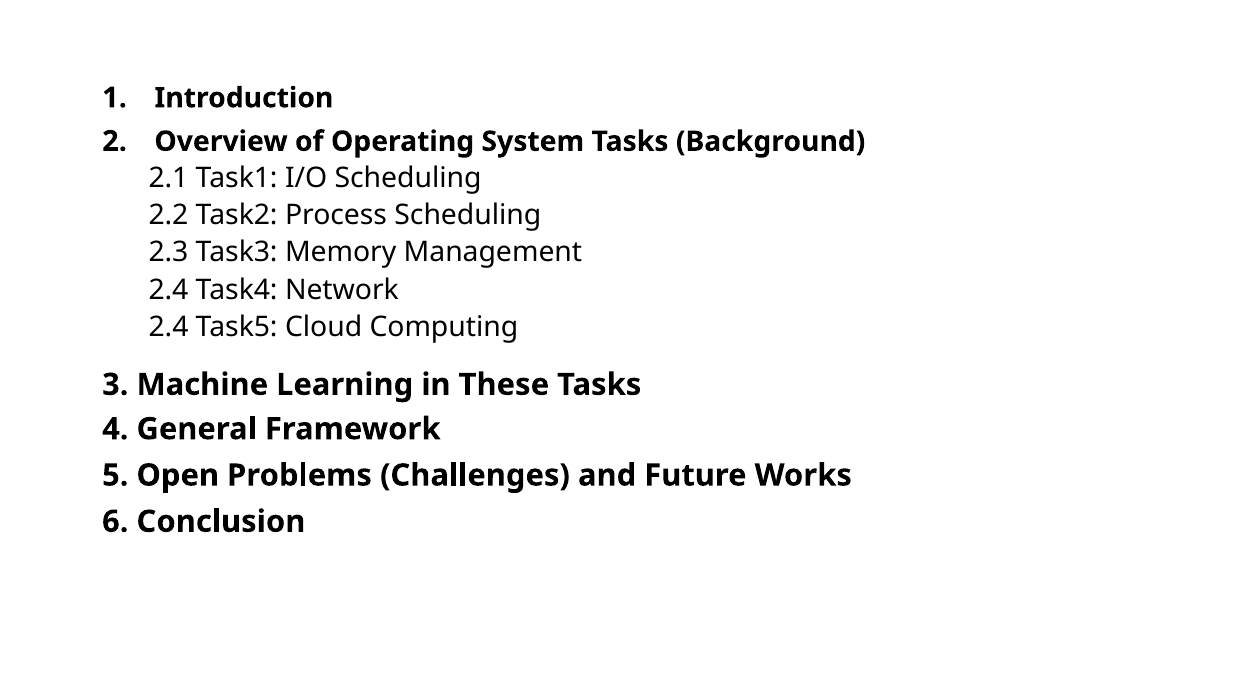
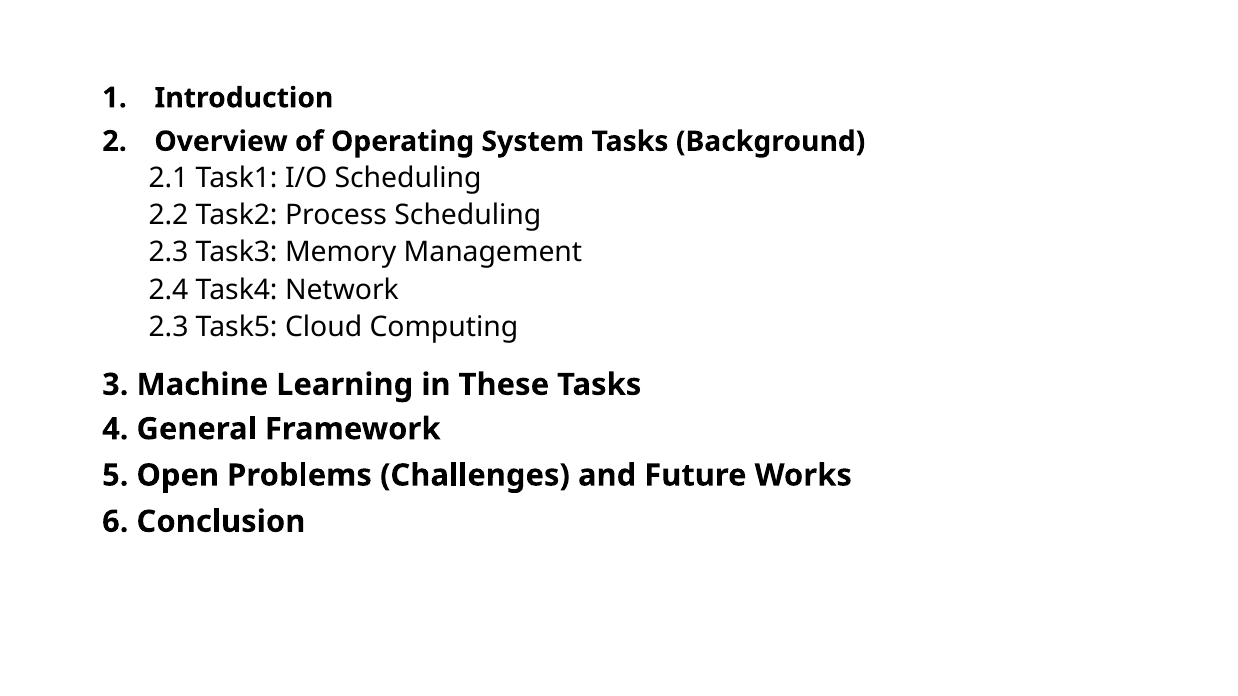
2.4: 2.4 -> 2.3 (169, 327)
